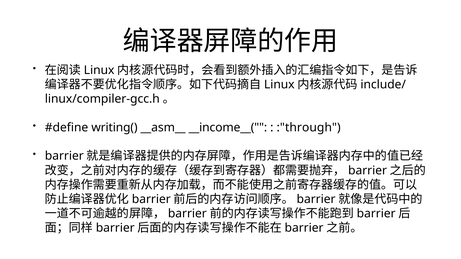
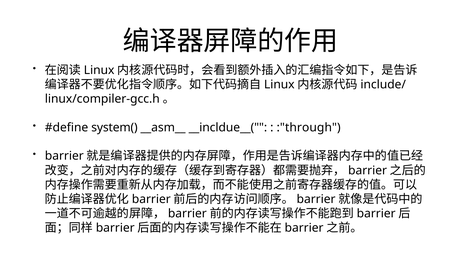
writing(: writing( -> system( (114, 128)
__income__(: __income__( -> __incldue__( (228, 128)
